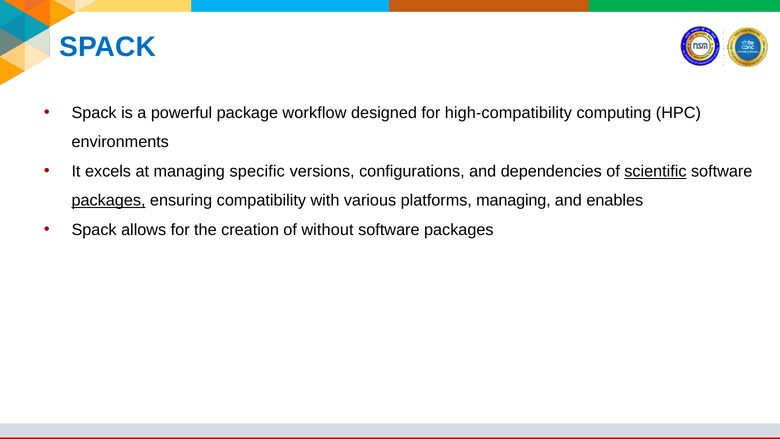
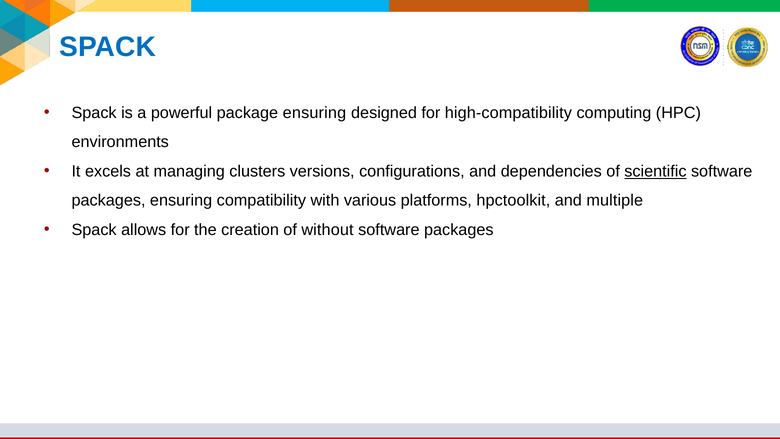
package workflow: workflow -> ensuring (314, 113)
specific: specific -> clusters (257, 171)
packages underline: present -> none (109, 200)
platforms managing: managing -> hpctoolkit (513, 200)
enables: enables -> multiple (615, 200)
